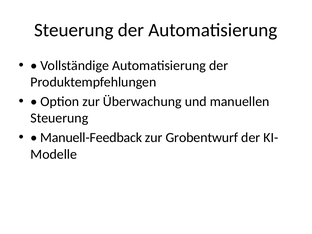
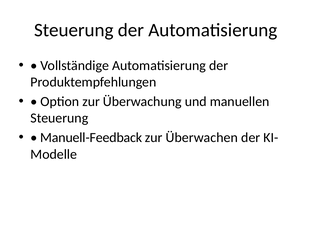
Grobentwurf: Grobentwurf -> Überwachen (202, 138)
